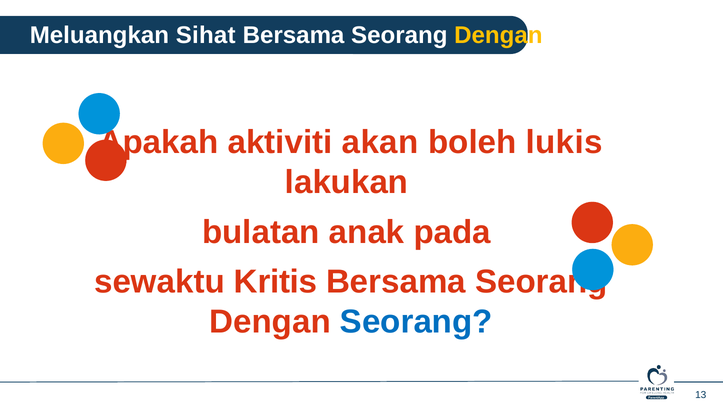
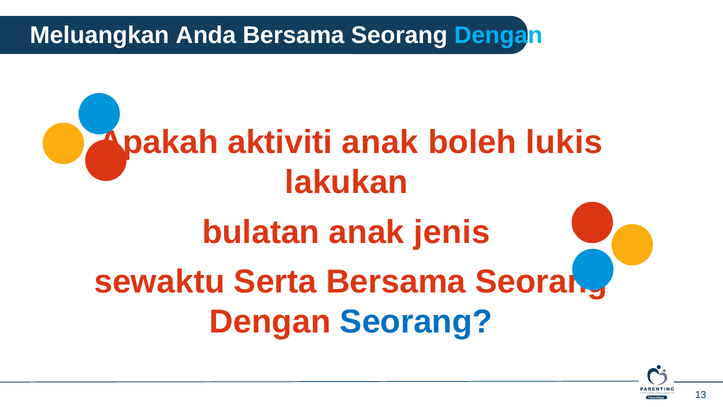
Meluangkan Sihat: Sihat -> Anda (206, 35)
Dengan colour: yellow -> light blue (498, 35)
aktiviti akan: akan -> anak (380, 142)
pada: pada -> jenis (452, 232)
Kritis: Kritis -> Serta (275, 282)
